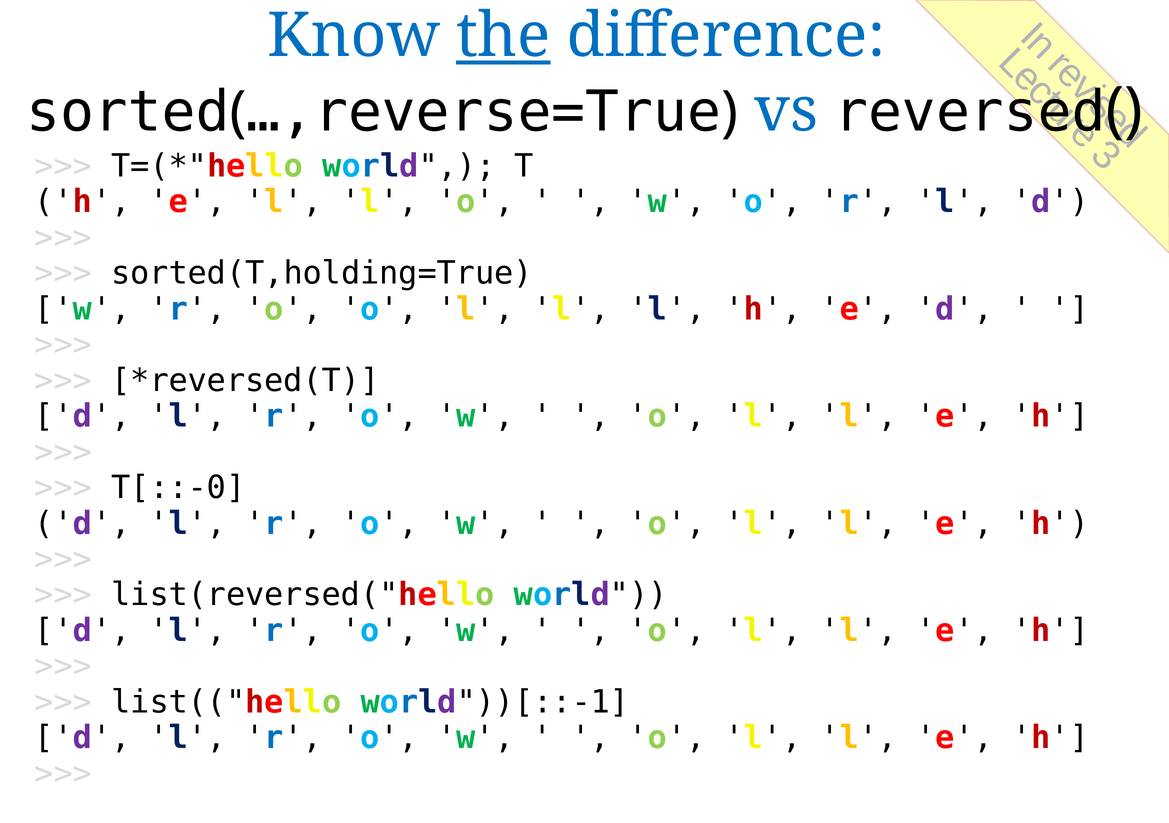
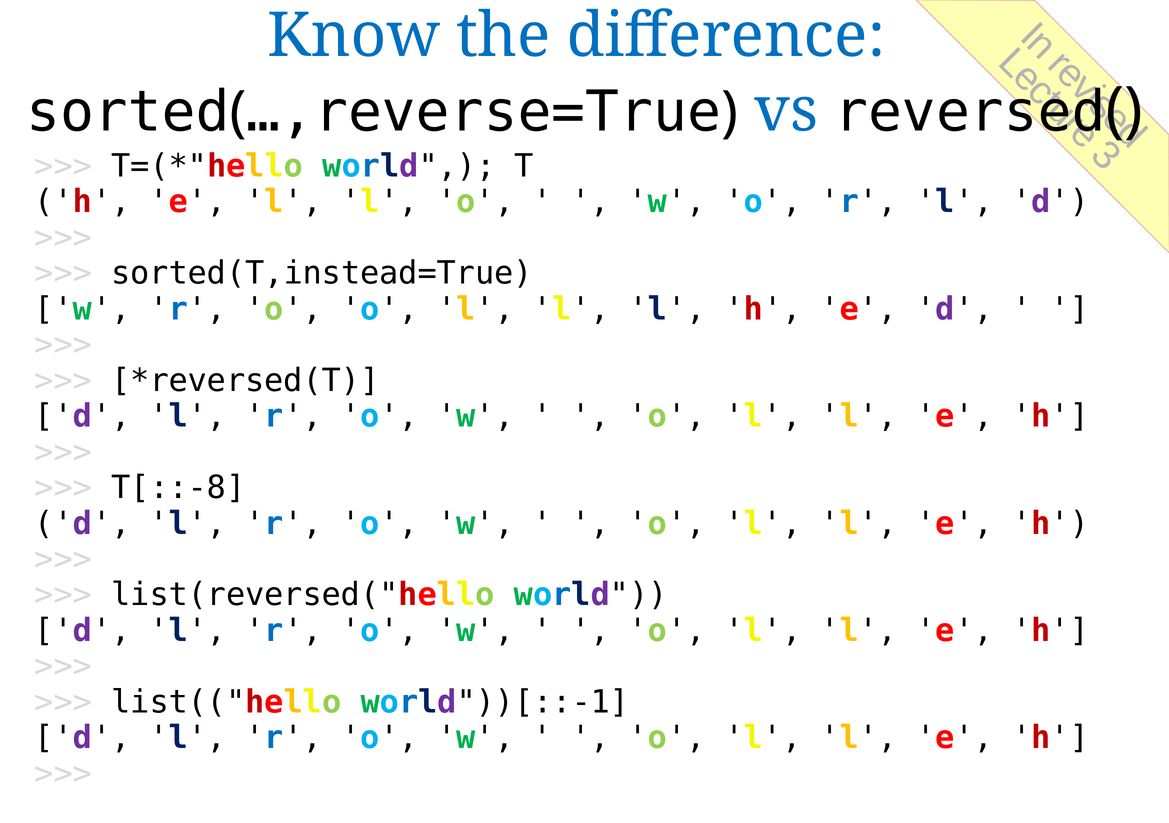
the underline: present -> none (503, 36)
sorted(T,holding=True: sorted(T,holding=True -> sorted(T,instead=True (322, 273)
T[::-0: T[::-0 -> T[::-8 (178, 488)
